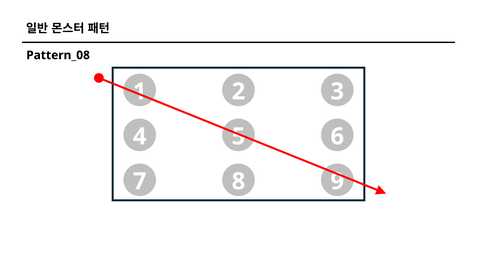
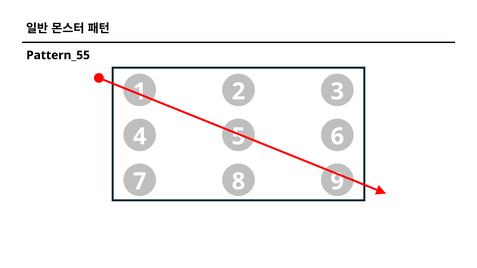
Pattern_08: Pattern_08 -> Pattern_55 (58, 55)
